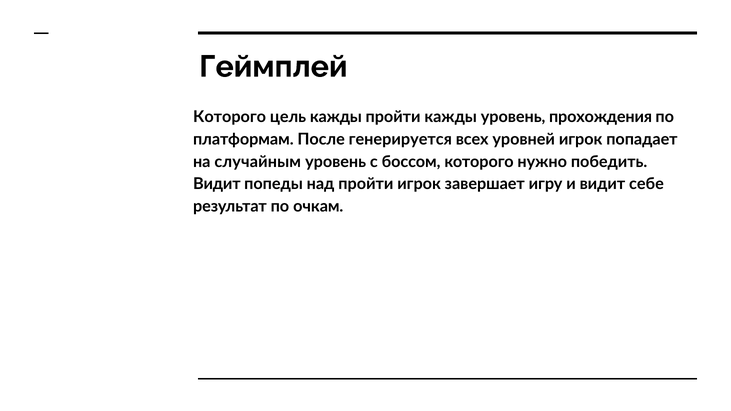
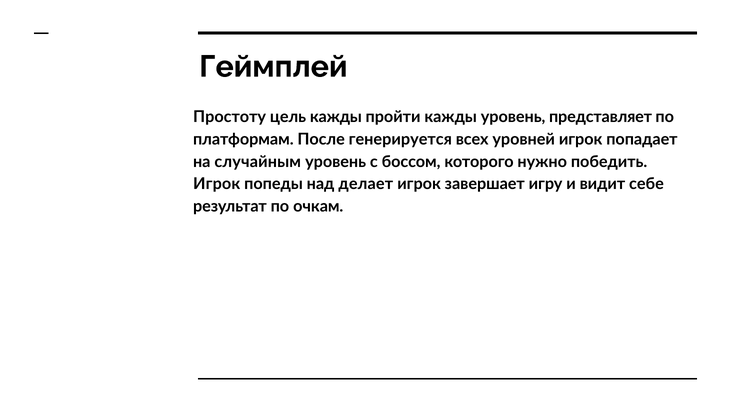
Которого: Которого -> Простоту (230, 117)
прохождения: прохождения -> представляет (601, 117)
Видит: Видит -> Игрок (217, 184)
над пройти: пройти -> делает (366, 184)
